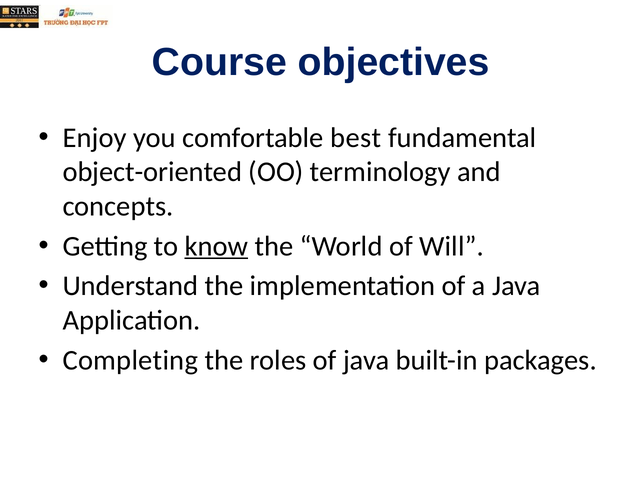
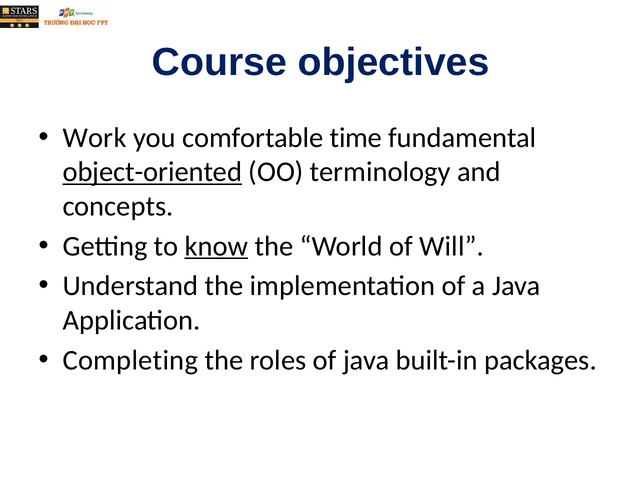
Enjoy: Enjoy -> Work (95, 138)
best: best -> time (356, 138)
object-oriented underline: none -> present (152, 172)
